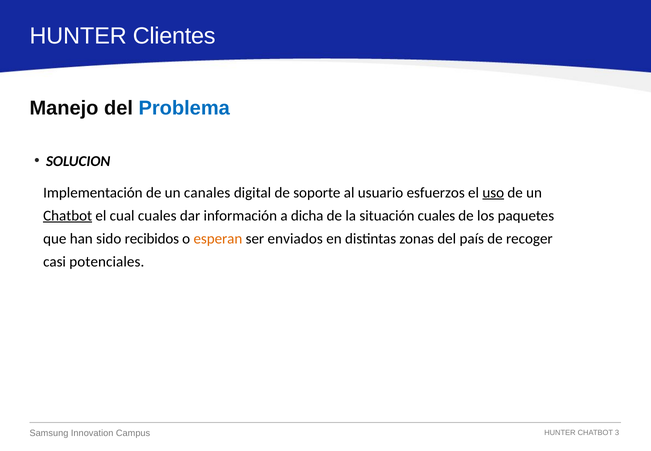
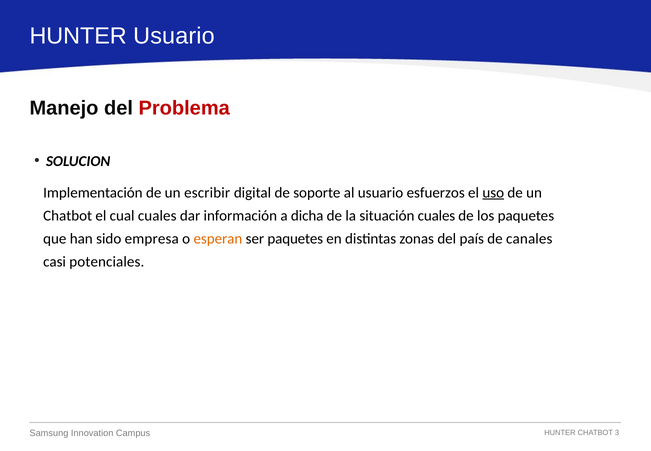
HUNTER Clientes: Clientes -> Usuario (174, 36)
Problema colour: blue -> red (184, 108)
canales: canales -> escribir (207, 193)
Chatbot underline: present -> none (68, 216)
recibidos: recibidos -> empresa (152, 239)
ser enviados: enviados -> paquetes (295, 239)
recoger: recoger -> canales (529, 239)
